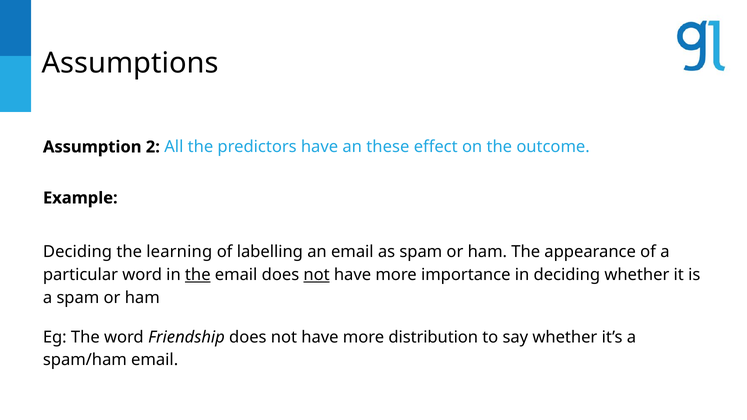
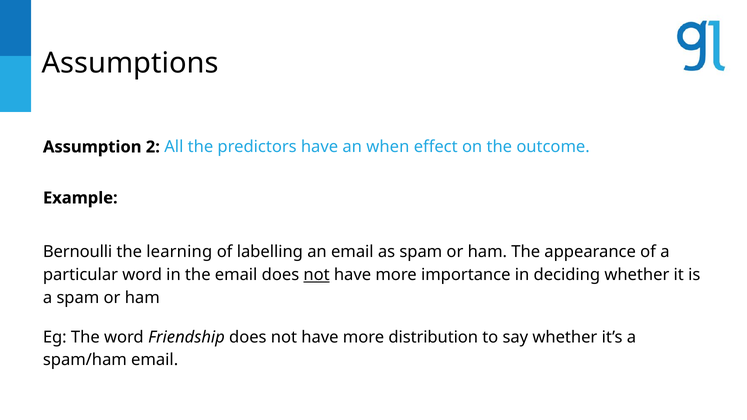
these: these -> when (388, 147)
Deciding: Deciding -> Bernoulli (78, 252)
the underline: present -> none (198, 275)
